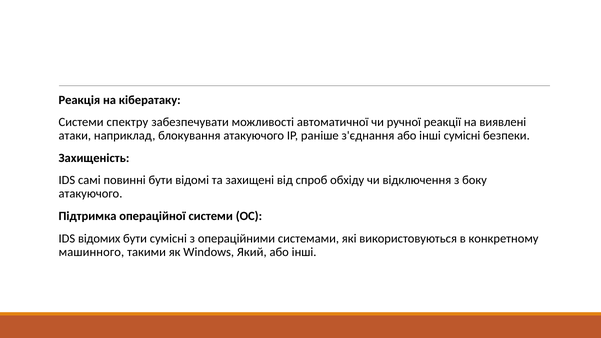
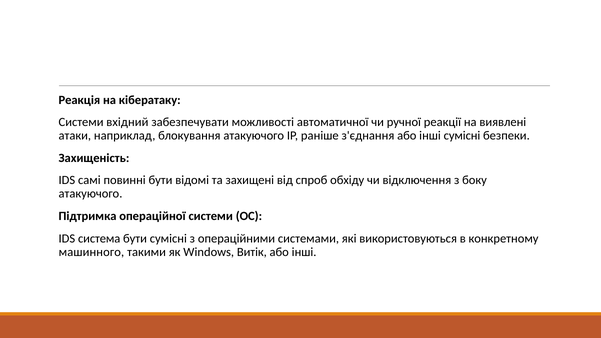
спектру: спектру -> вхідний (127, 122)
відомих: відомих -> система (99, 238)
Який: Який -> Витік (252, 252)
